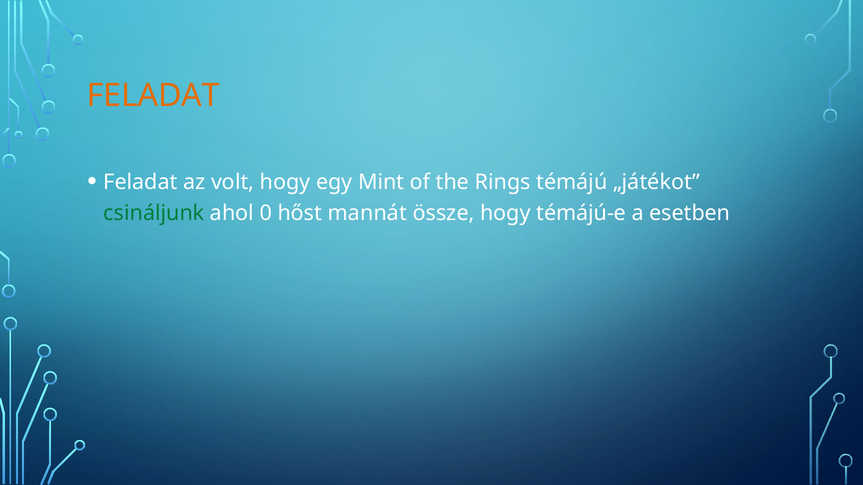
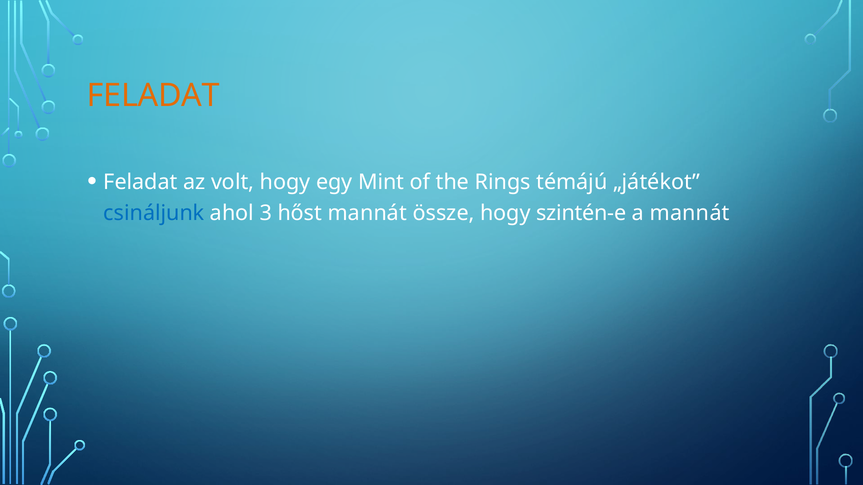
csináljunk colour: green -> blue (154, 213)
0: 0 -> 3 (266, 213)
témájú-e: témájú-e -> szintén-e (581, 213)
a esetben: esetben -> mannát (690, 213)
